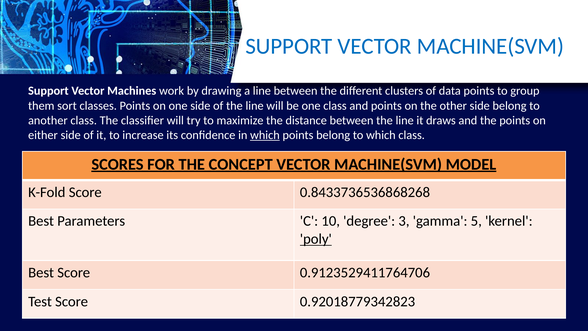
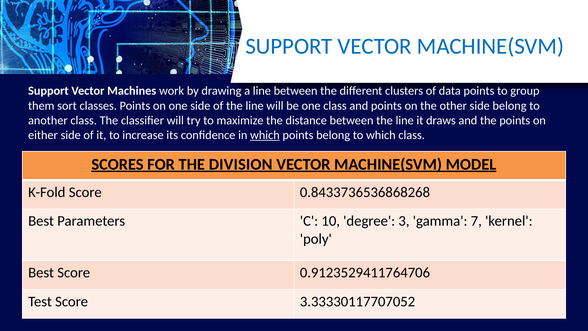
CONCEPT: CONCEPT -> DIVISION (241, 164)
5: 5 -> 7 (476, 221)
poly underline: present -> none (316, 239)
0.92018779342823: 0.92018779342823 -> 3.33330117707052 (358, 301)
